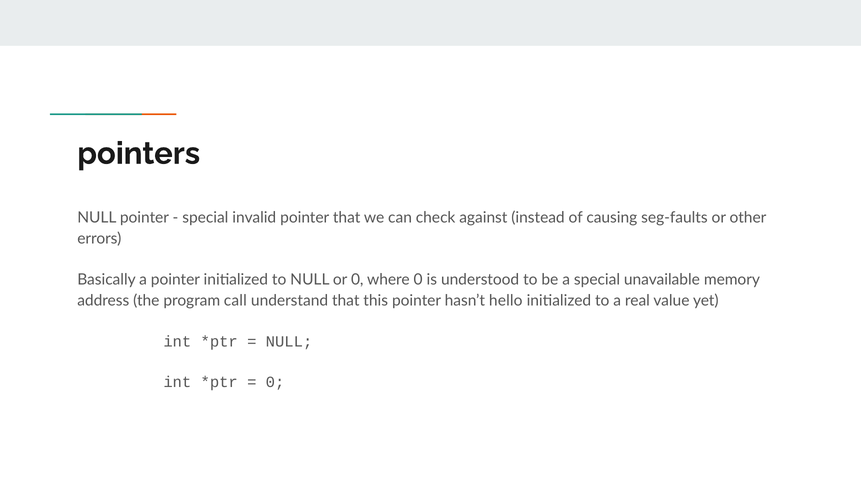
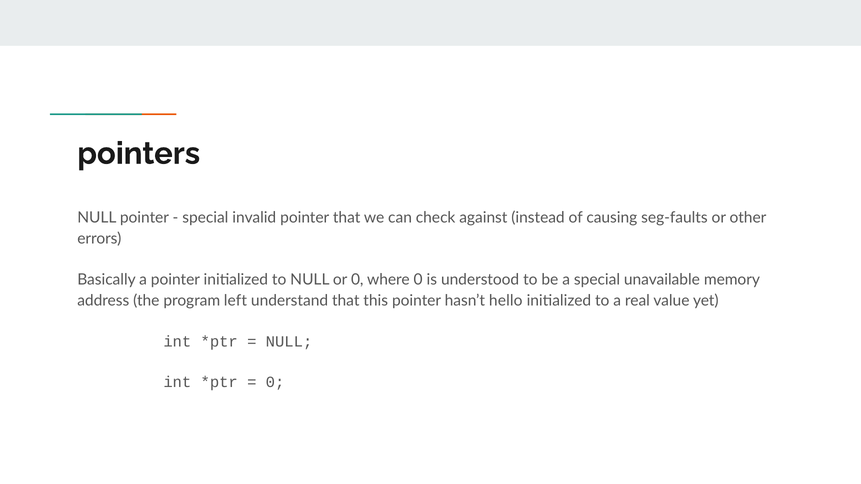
call: call -> left (235, 301)
